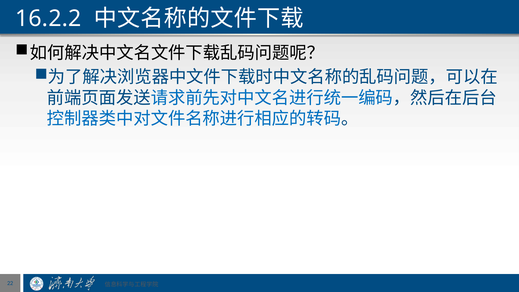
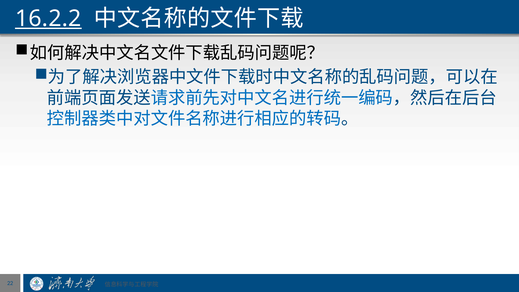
16.2.2 underline: none -> present (48, 19)
